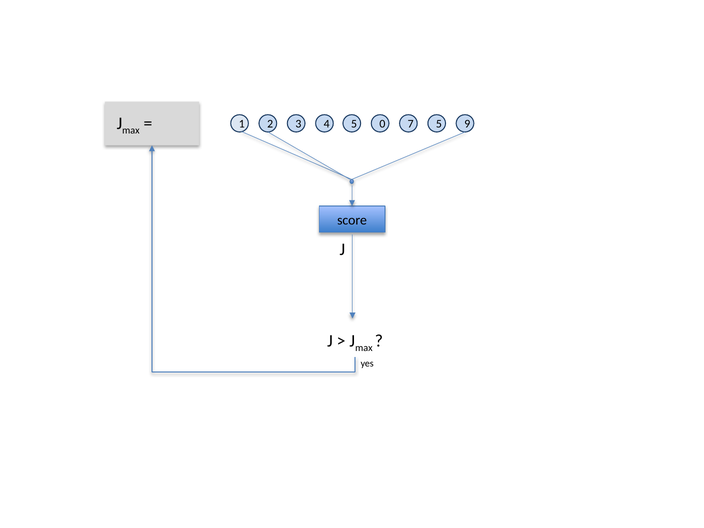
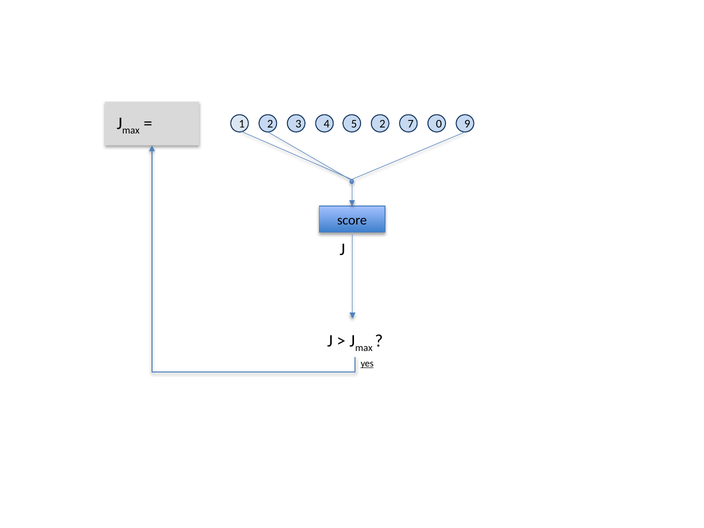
0: 0 -> 2 (382, 124)
7 5: 5 -> 0 (439, 124)
yes underline: none -> present (367, 363)
